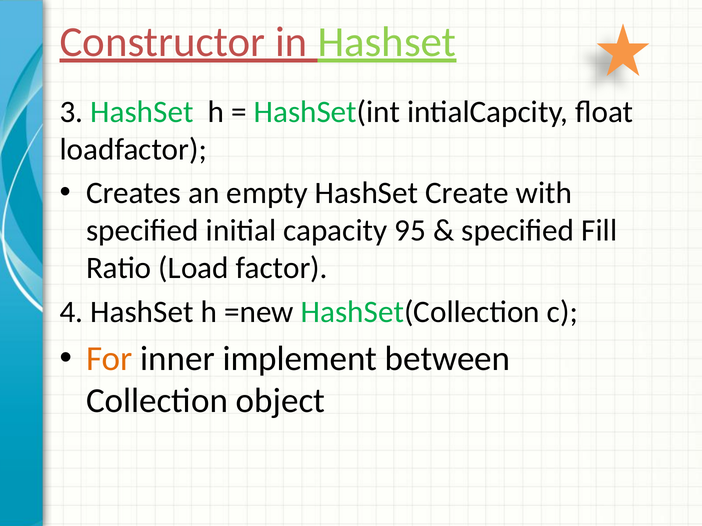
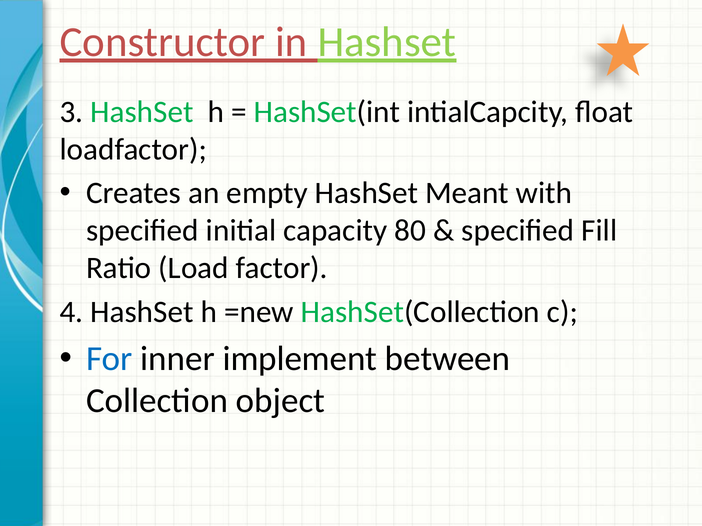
Create: Create -> Meant (467, 193)
95: 95 -> 80 (410, 231)
For colour: orange -> blue (109, 359)
